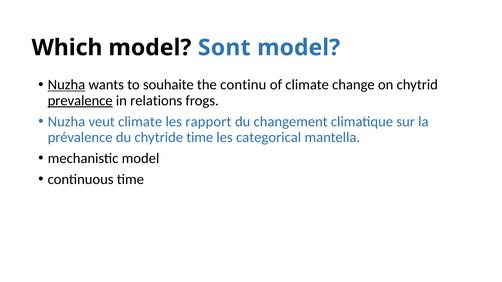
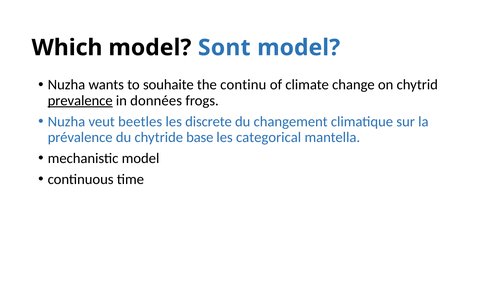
Nuzha underline: present -> none (66, 85)
relations: relations -> données (156, 101)
veut climate: climate -> beetles (140, 122)
rapport: rapport -> discrete (209, 122)
chytride time: time -> base (200, 138)
